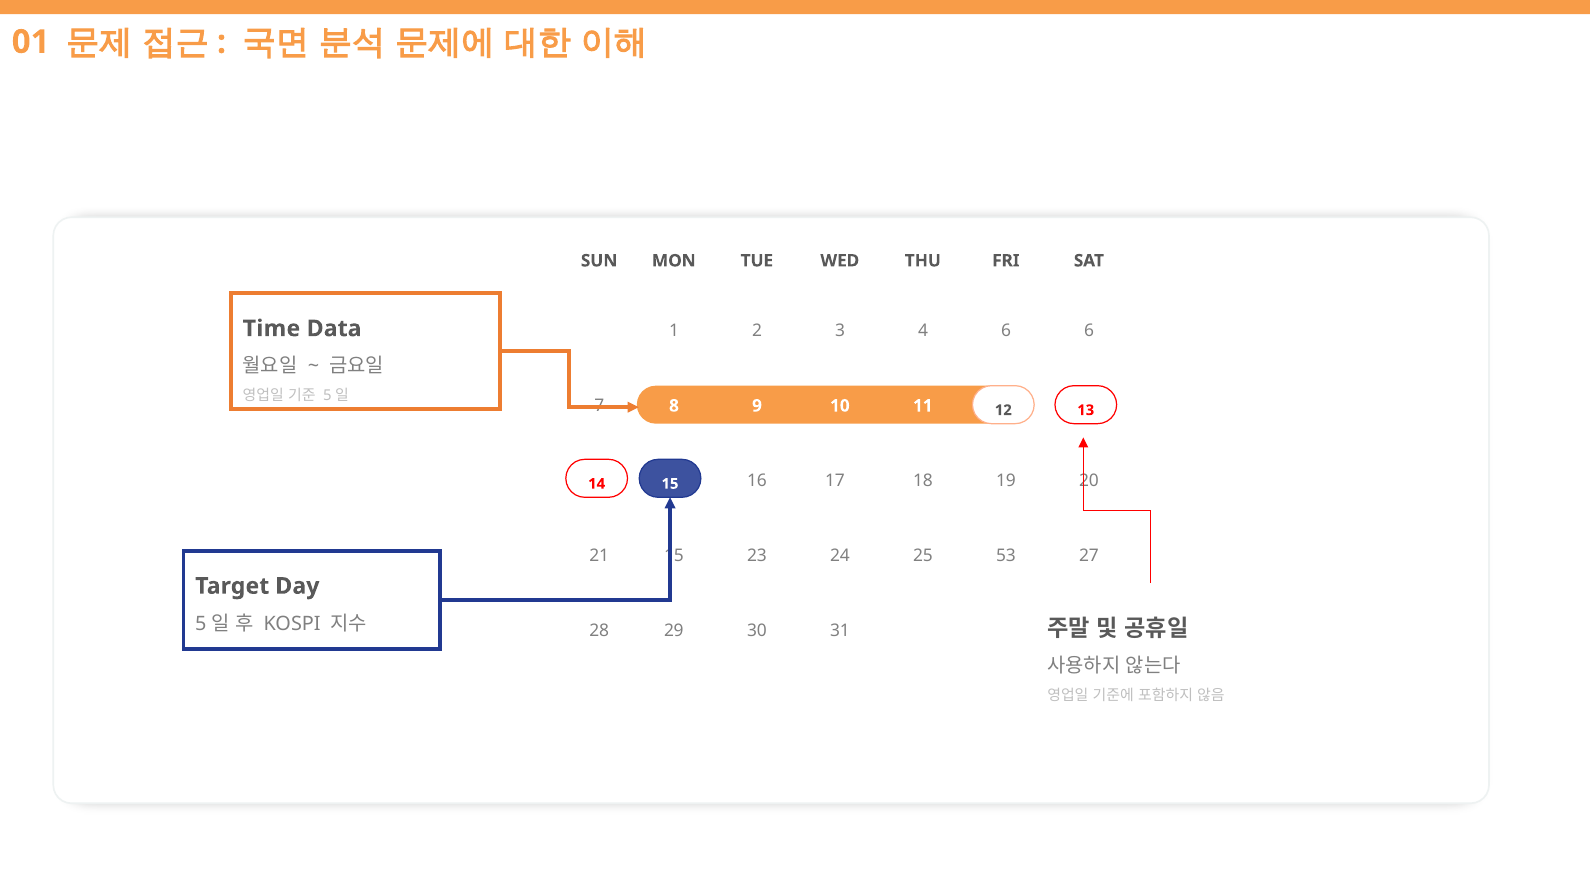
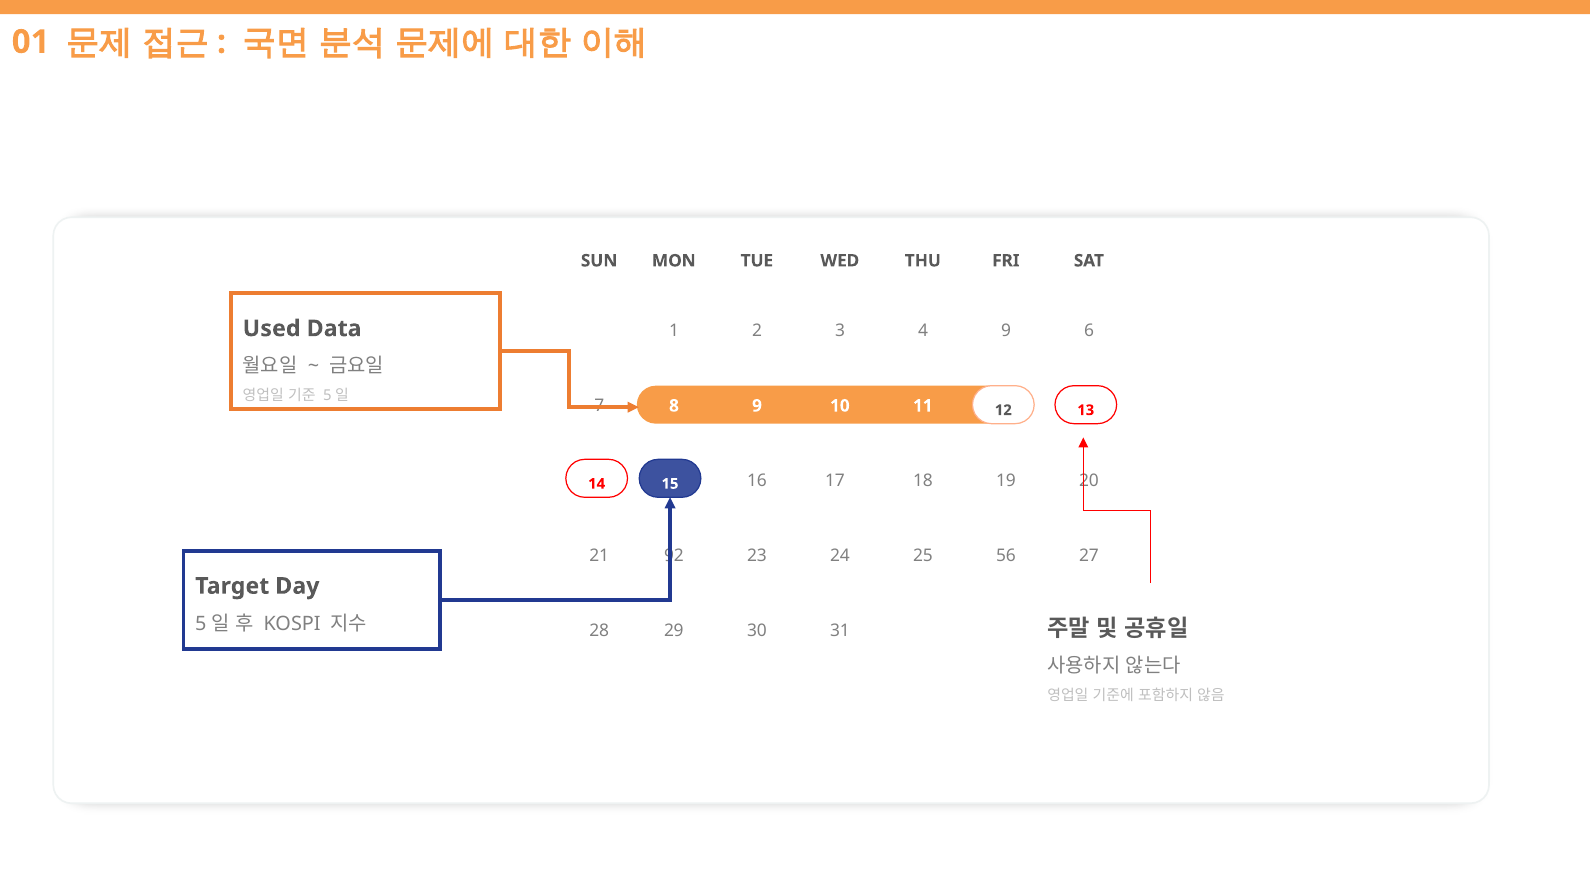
Time: Time -> Used (272, 329)
4 6: 6 -> 9 (1006, 331)
21 15: 15 -> 92 (674, 556)
53: 53 -> 56 (1006, 556)
